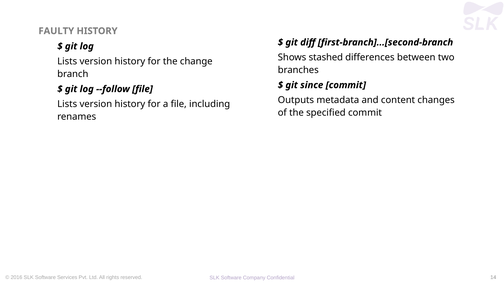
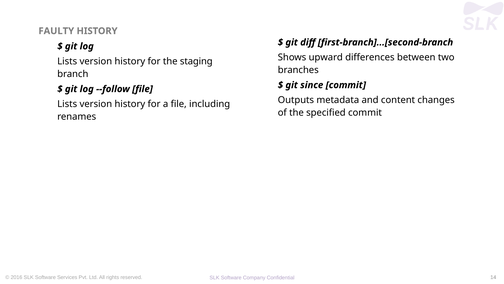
stashed: stashed -> upward (326, 57)
change: change -> staging (196, 61)
